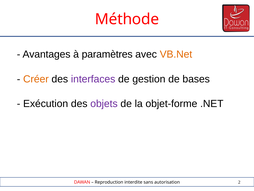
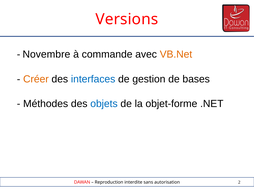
Méthode: Méthode -> Versions (127, 19)
Avantages: Avantages -> Novembre (46, 54)
paramètres: paramètres -> commande (107, 54)
interfaces colour: purple -> blue (93, 79)
Exécution: Exécution -> Méthodes (46, 103)
objets colour: purple -> blue (104, 103)
